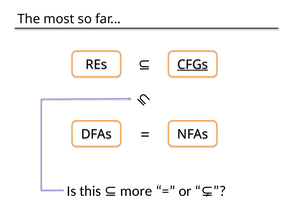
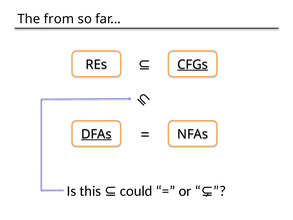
most: most -> from (59, 19)
DFAs underline: none -> present (96, 134)
more: more -> could (136, 191)
